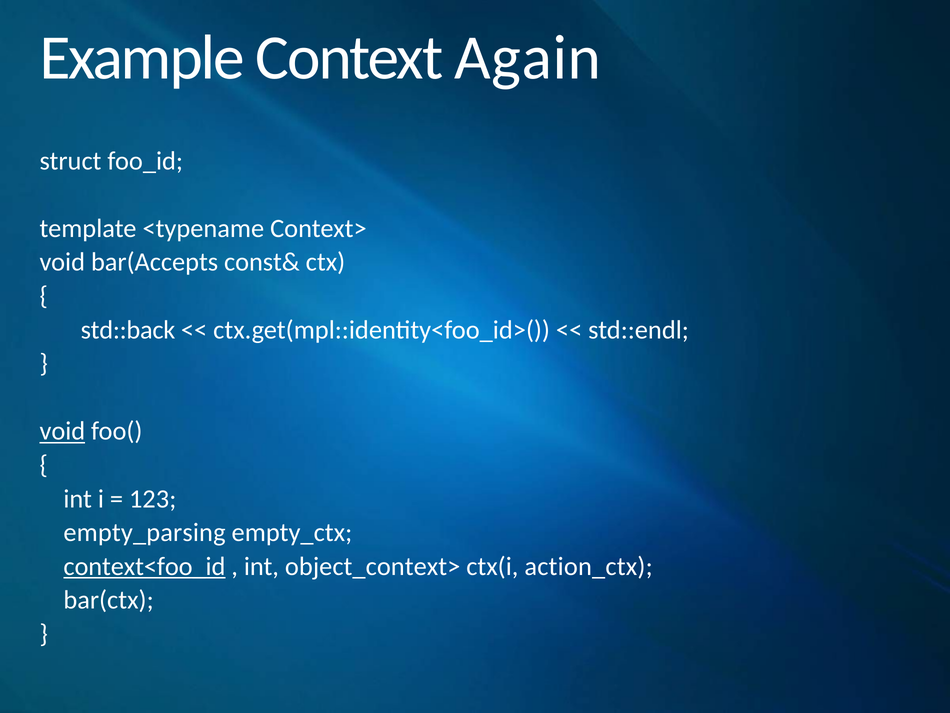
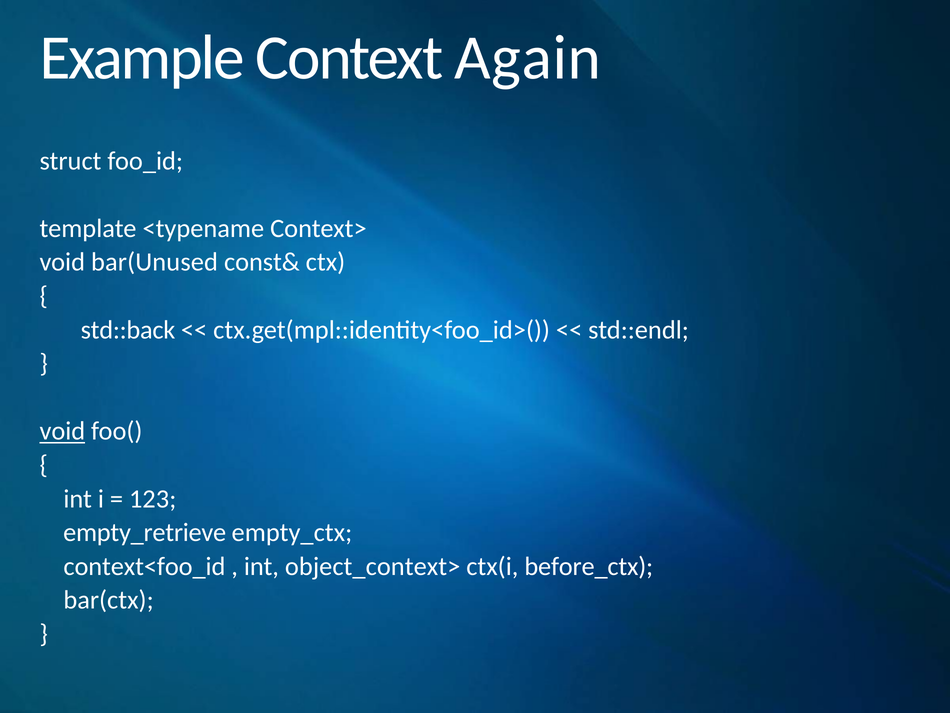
bar(Accepts: bar(Accepts -> bar(Unused (154, 262)
empty_parsing: empty_parsing -> empty_retrieve (145, 532)
context<foo_id underline: present -> none (144, 566)
action_ctx: action_ctx -> before_ctx (589, 566)
